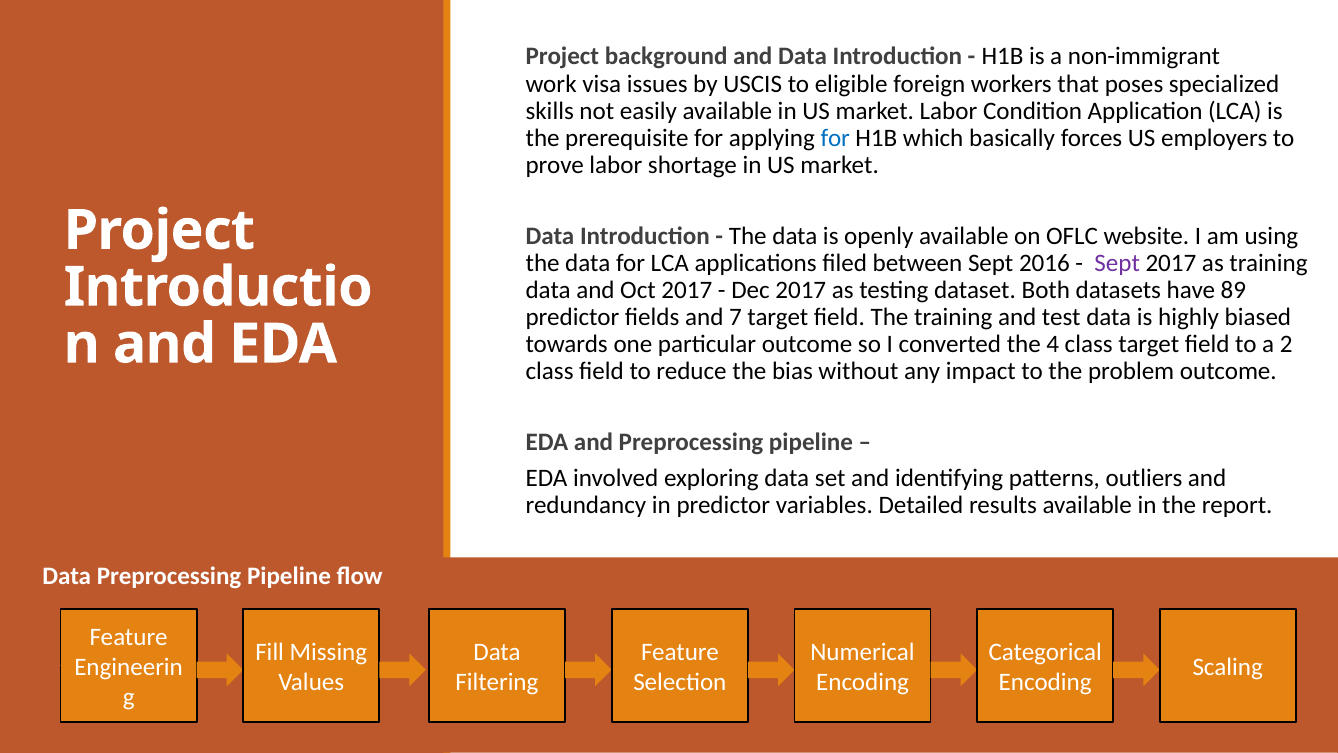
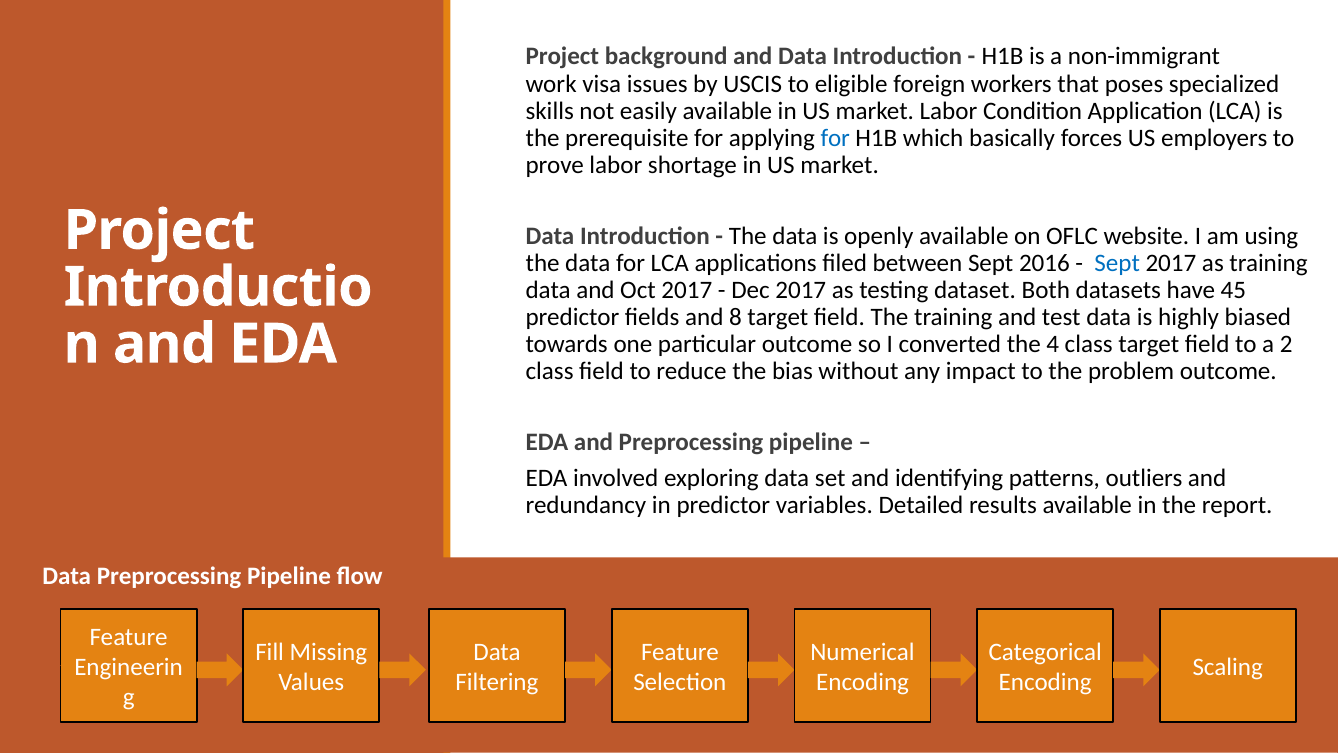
Sept colour: purple -> blue (1117, 263)
89: 89 -> 45 (1233, 290)
7: 7 -> 8 (735, 317)
